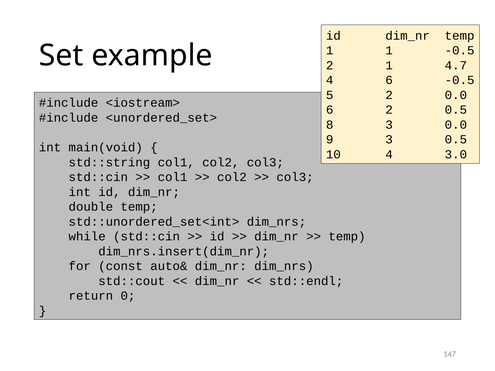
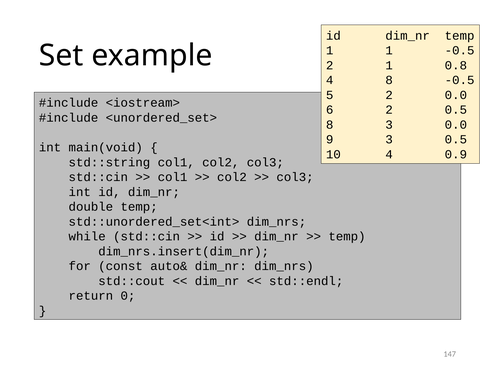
4.7: 4.7 -> 0.8 (456, 65)
4 6: 6 -> 8 (389, 80)
3.0: 3.0 -> 0.9 (456, 155)
